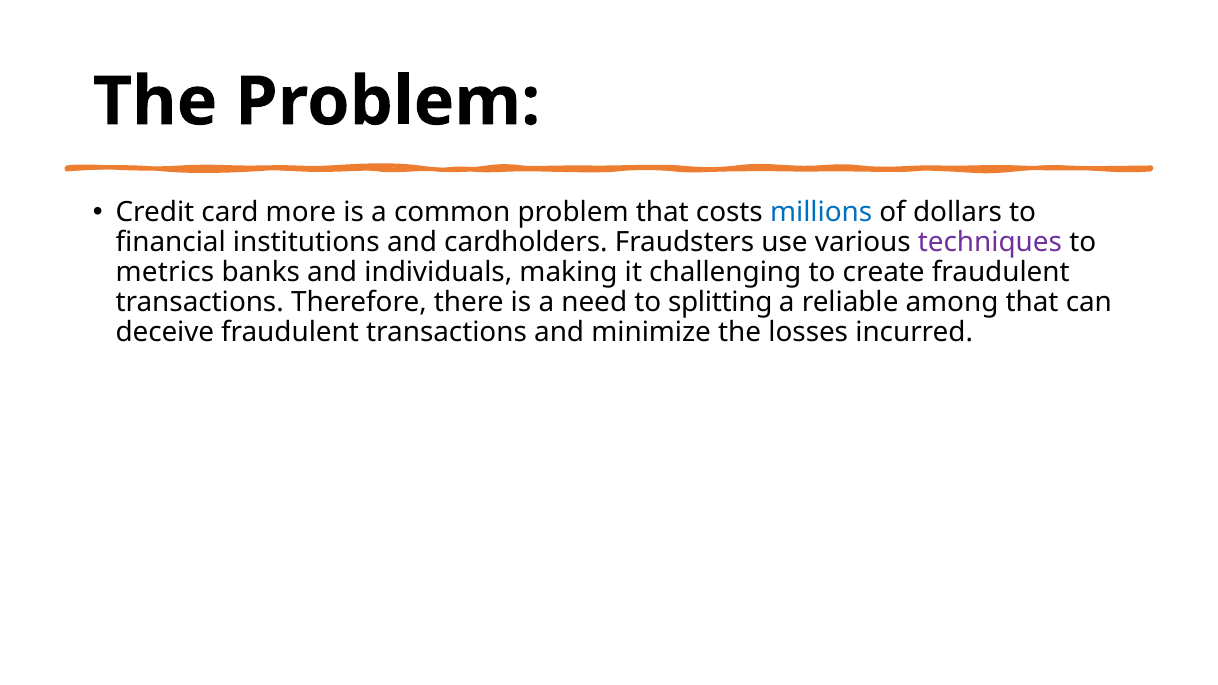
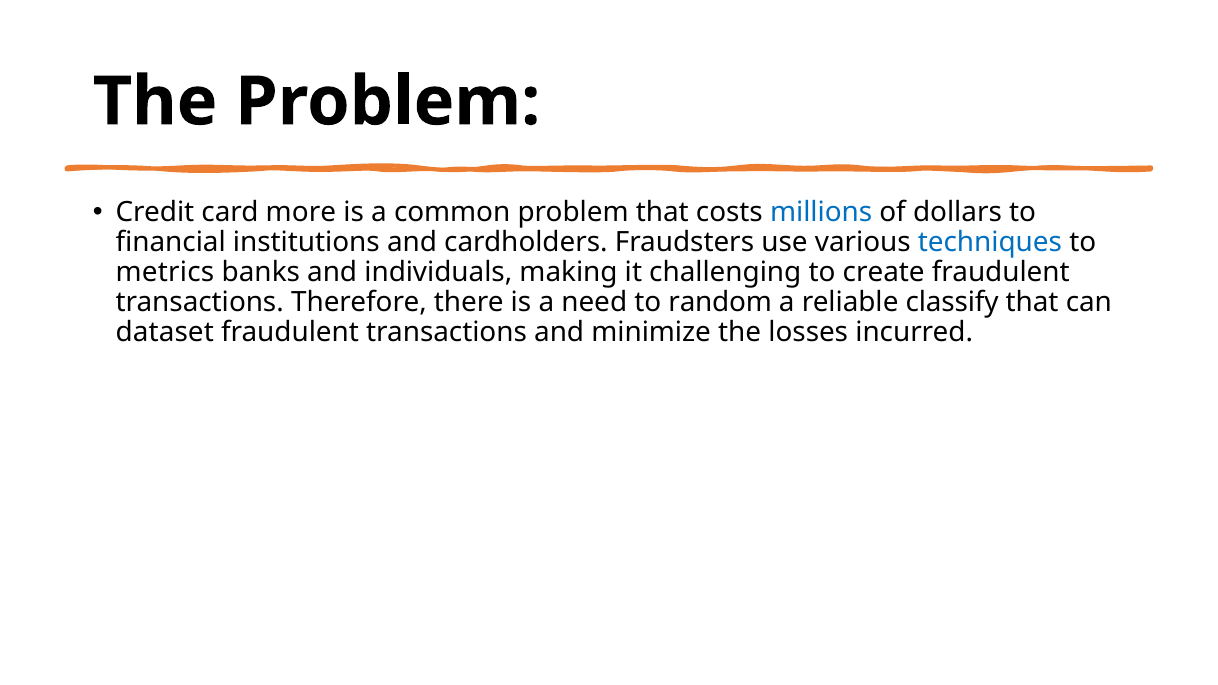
techniques colour: purple -> blue (990, 242)
splitting: splitting -> random (720, 302)
among: among -> classify (952, 302)
deceive: deceive -> dataset (165, 333)
